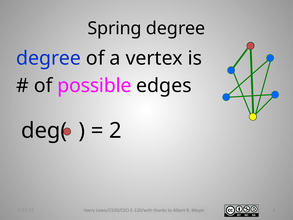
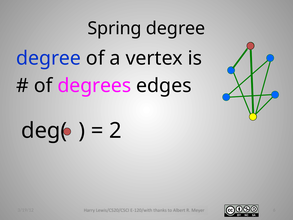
possible: possible -> degrees (94, 86)
